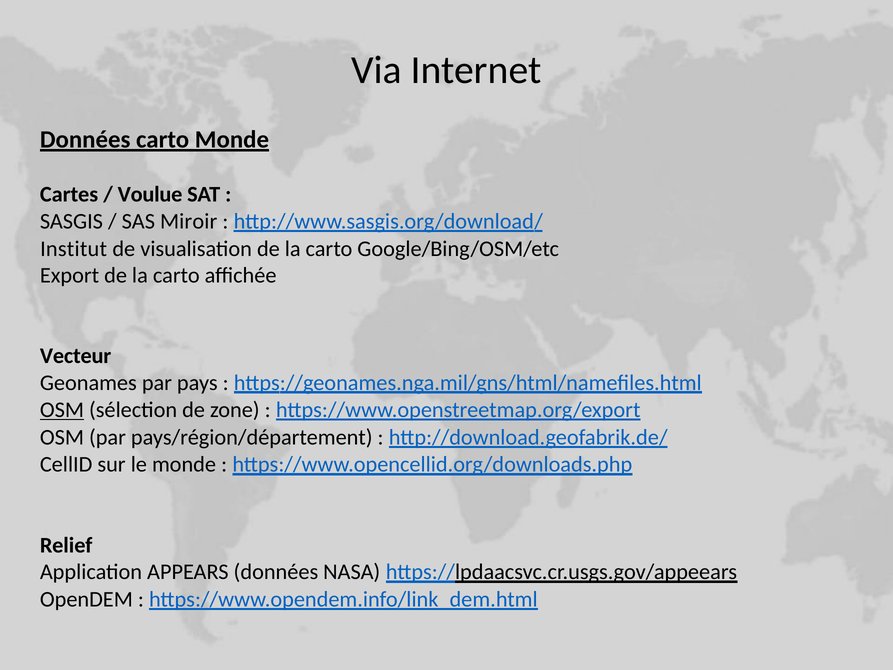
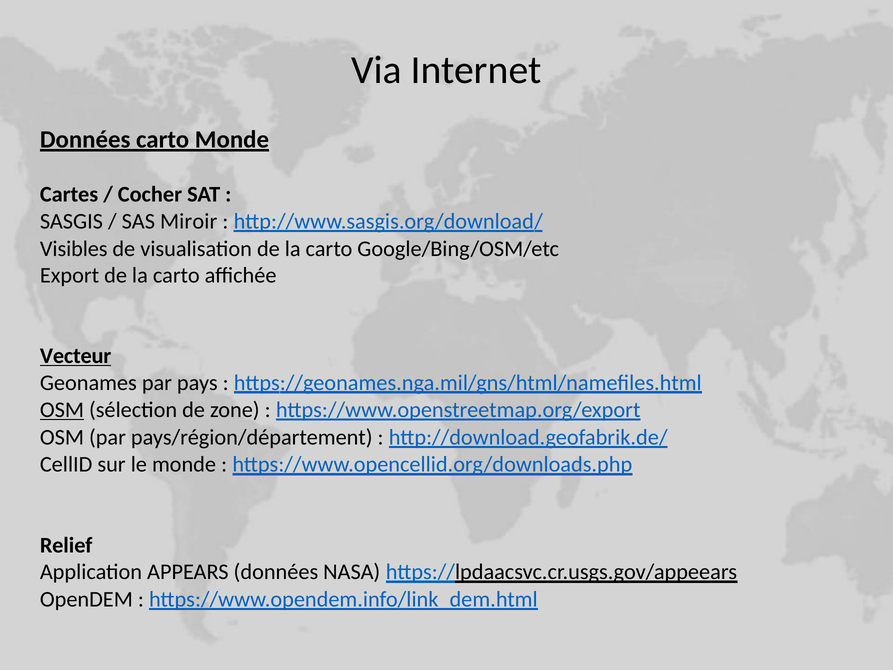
Voulue: Voulue -> Cocher (150, 195)
Institut: Institut -> Visibles (74, 249)
Vecteur underline: none -> present (76, 356)
